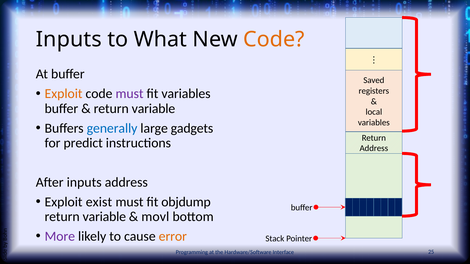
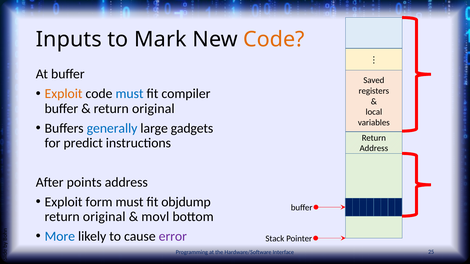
What: What -> Mark (160, 39)
must colour: purple -> blue (130, 94)
fit variables: variables -> compiler (186, 94)
variable: variable -> original (153, 109)
After inputs: inputs -> points (84, 182)
exist: exist -> form (99, 202)
variable: variable -> original (104, 217)
More colour: purple -> blue (60, 237)
error colour: orange -> purple (173, 237)
